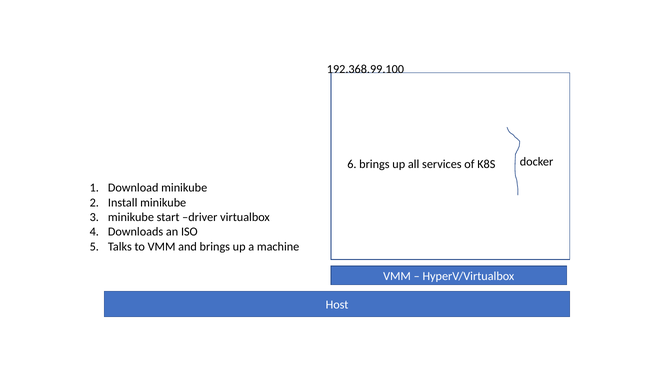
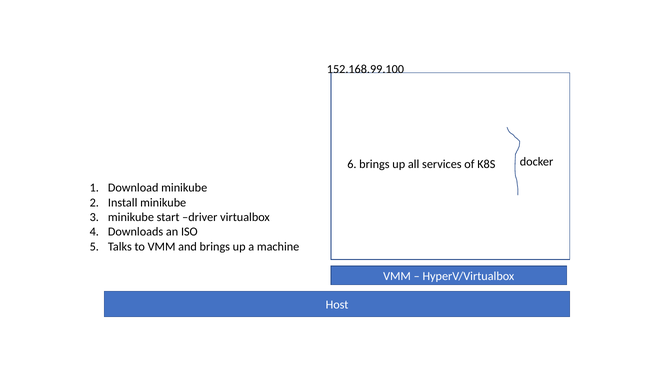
192.368.99.100: 192.368.99.100 -> 152.168.99.100 (365, 69)
